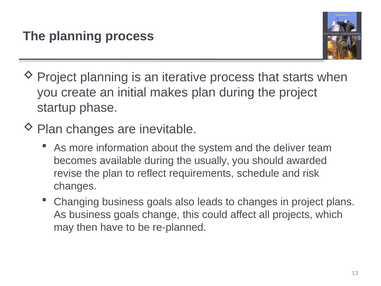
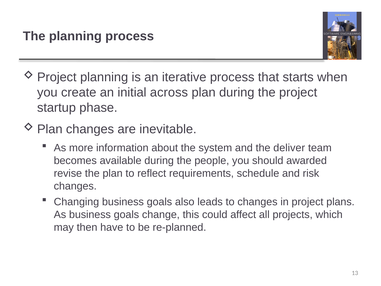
makes: makes -> across (169, 92)
usually: usually -> people (212, 160)
